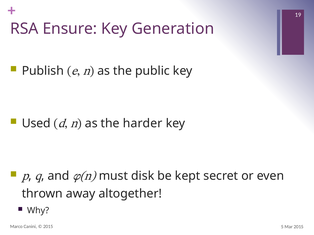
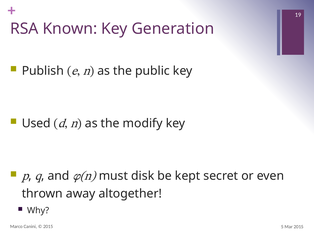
Ensure: Ensure -> Known (70, 29)
harder: harder -> modify (143, 124)
